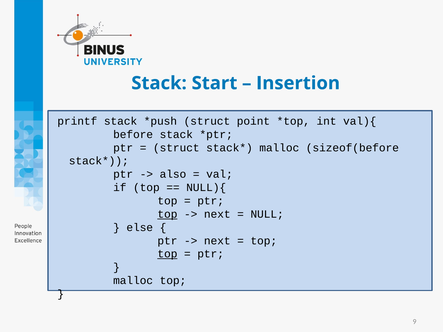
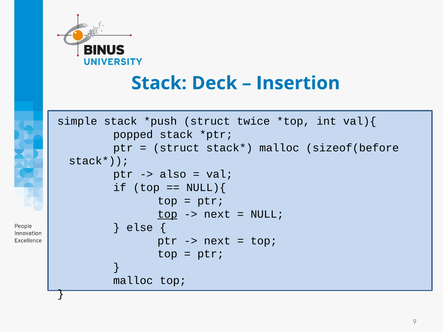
Start: Start -> Deck (214, 83)
printf: printf -> simple (77, 121)
point: point -> twice (253, 121)
before: before -> popped (133, 135)
top underline: present -> none (167, 254)
